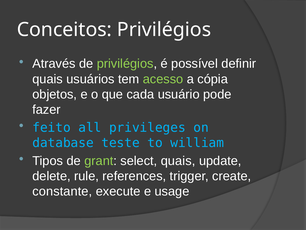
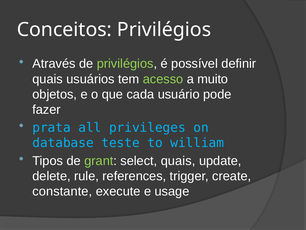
cópia: cópia -> muito (213, 79)
feito: feito -> prata (52, 127)
